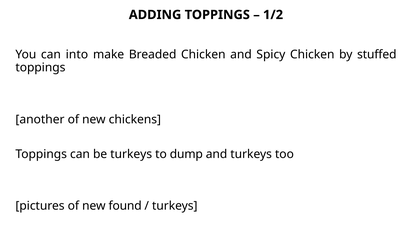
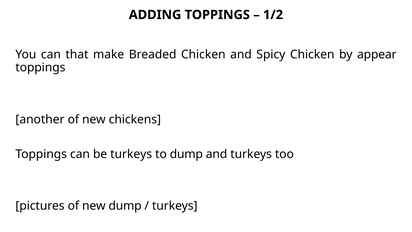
into: into -> that (77, 55)
stuffed: stuffed -> appear (377, 55)
new found: found -> dump (125, 206)
